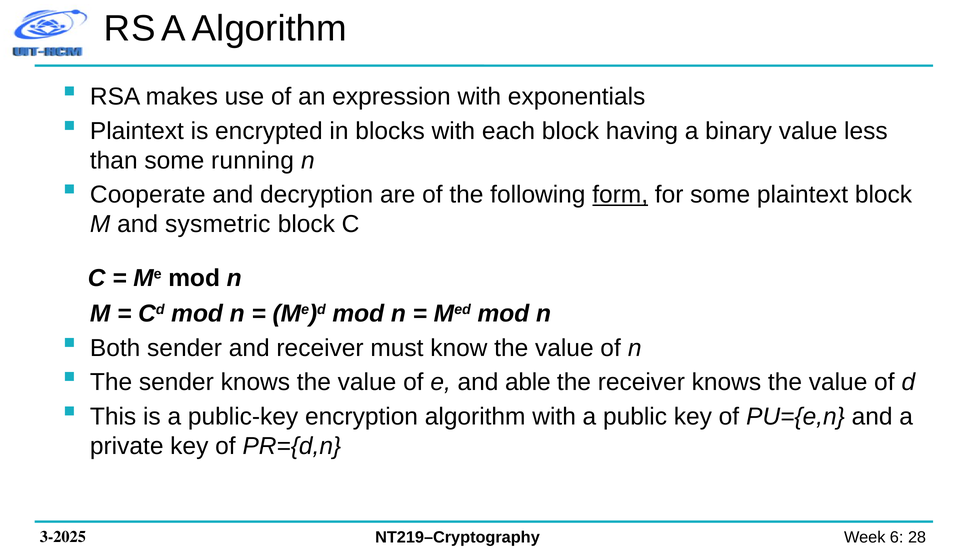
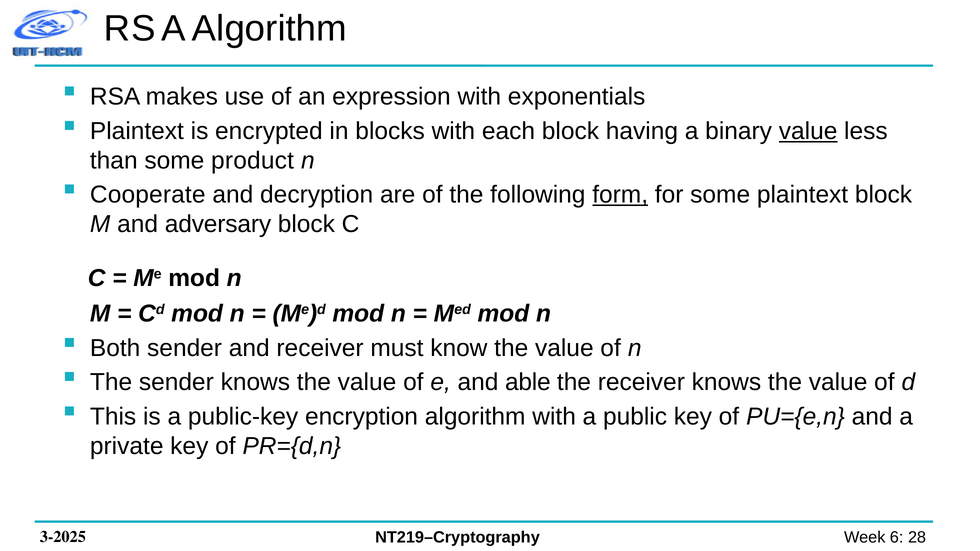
value underline: none -> present (808, 131)
running: running -> product (253, 161)
sysmetric: sysmetric -> adversary (218, 224)
